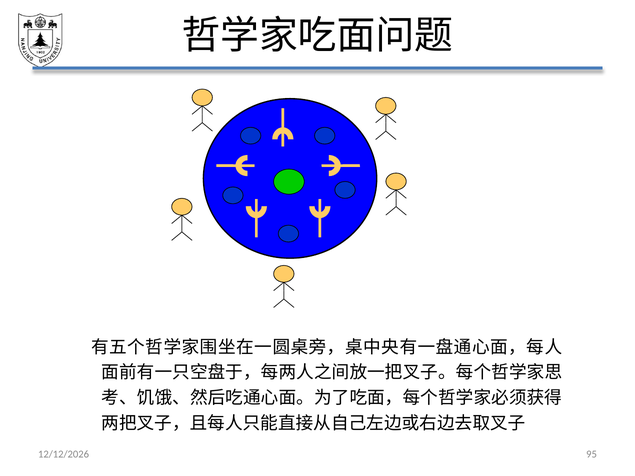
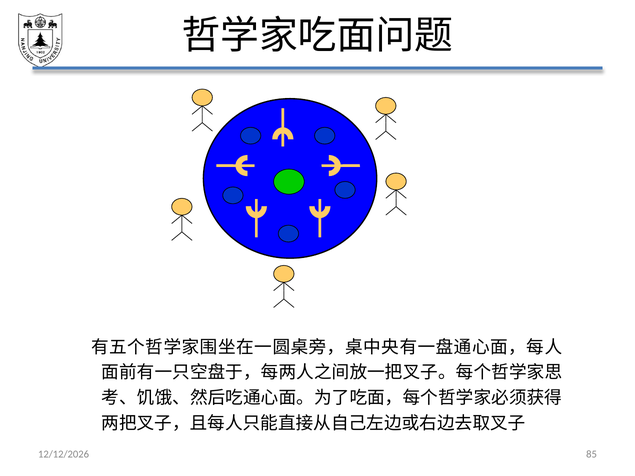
95: 95 -> 85 (592, 455)
